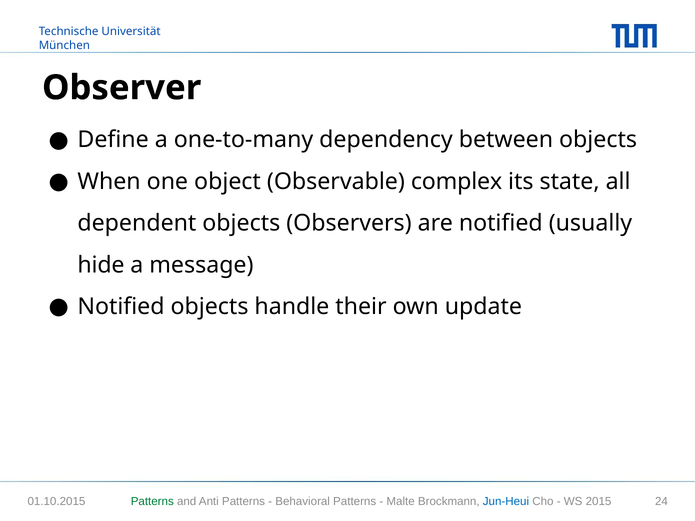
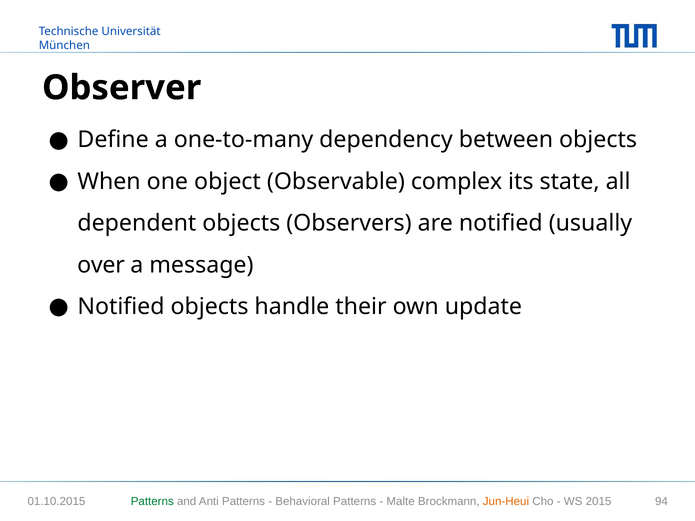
hide: hide -> over (101, 265)
Jun-Heui colour: blue -> orange (506, 502)
24: 24 -> 94 (661, 502)
